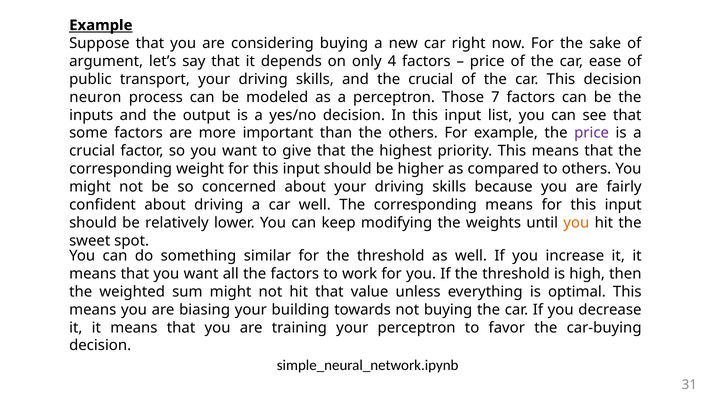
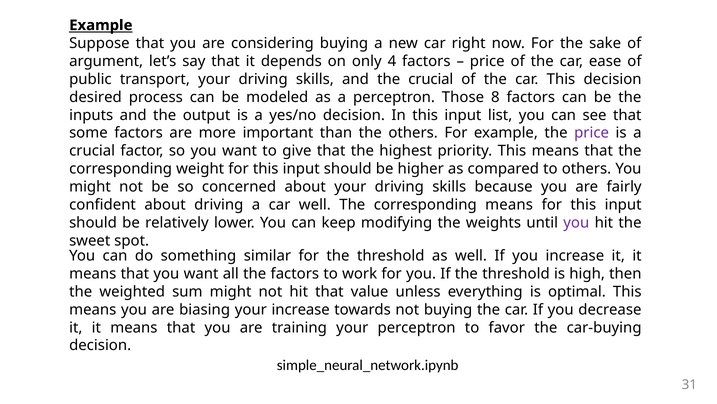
neuron: neuron -> desired (95, 97)
7: 7 -> 8 (495, 97)
you colour: orange -> purple (576, 222)
your building: building -> increase (301, 309)
